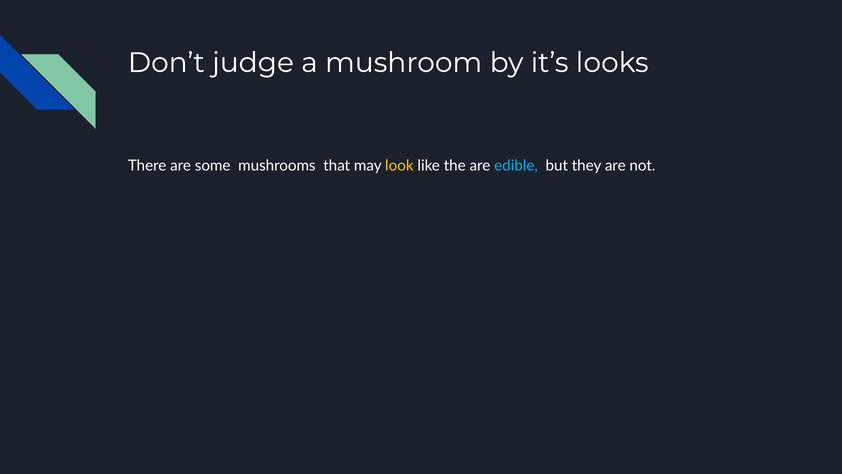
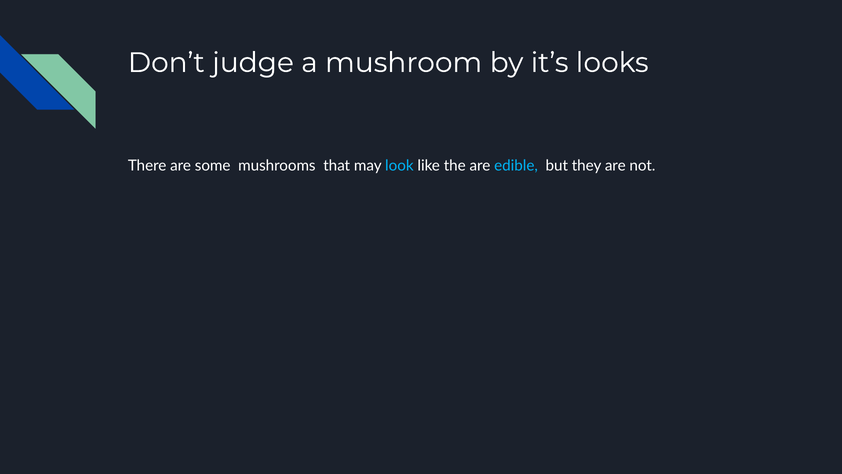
look colour: yellow -> light blue (399, 165)
